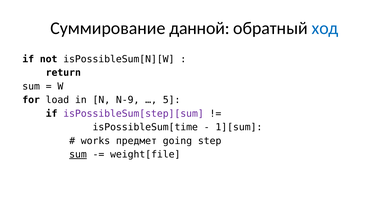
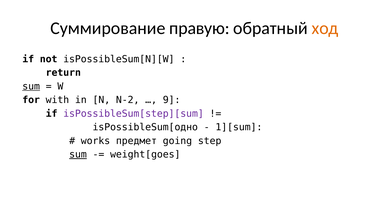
данной: данной -> правую (199, 28)
ход colour: blue -> orange (325, 28)
sum underline: none -> present (31, 86)
load: load -> with (57, 100)
N-9: N-9 -> N-2 (128, 100)
5: 5 -> 9 (172, 100)
isPossibleSum[time: isPossibleSum[time -> isPossibleSum[одно (145, 127)
weight[file: weight[file -> weight[goes (145, 154)
